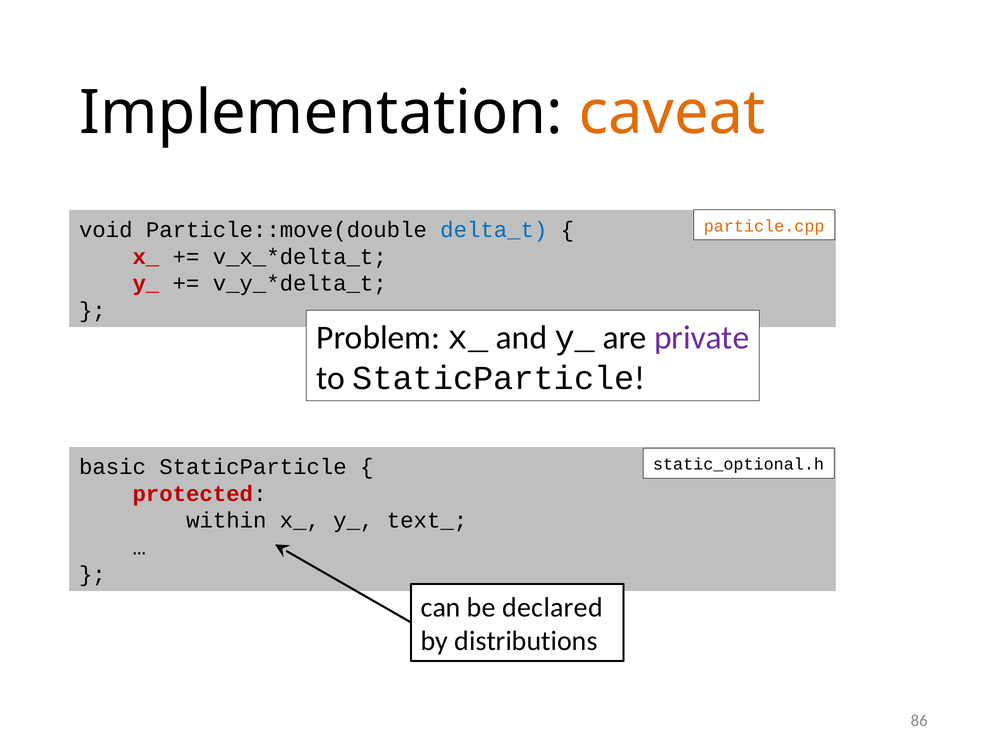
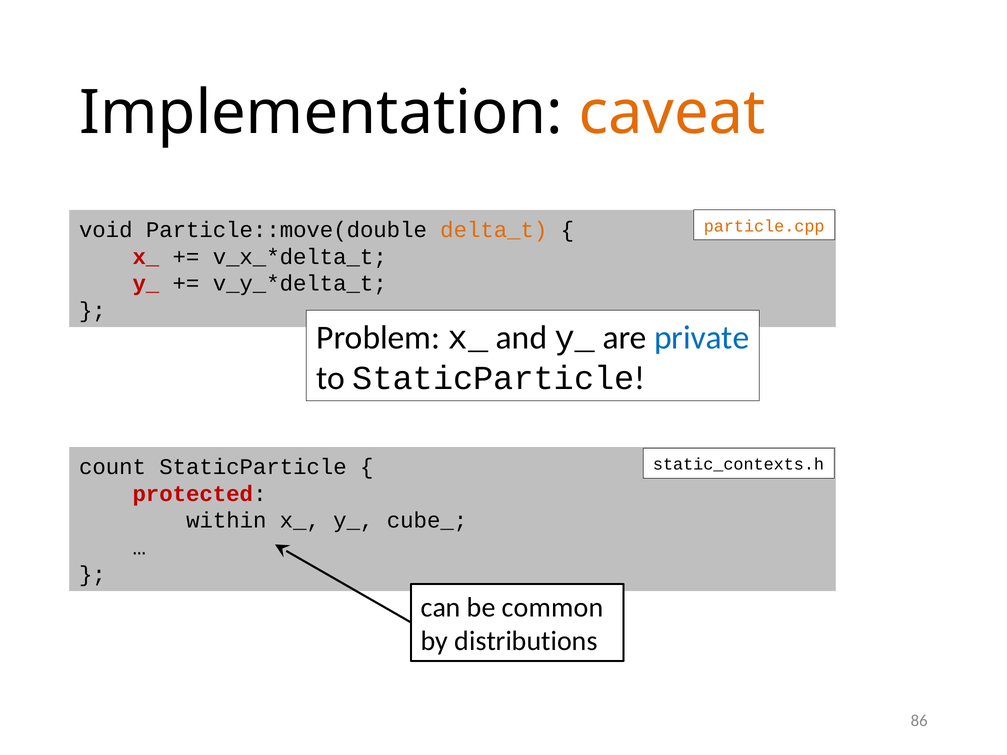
delta_t colour: blue -> orange (494, 230)
private colour: purple -> blue (702, 338)
static_optional.h: static_optional.h -> static_contexts.h (738, 465)
basic: basic -> count (113, 467)
text_: text_ -> cube_ (427, 521)
declared: declared -> common (553, 608)
